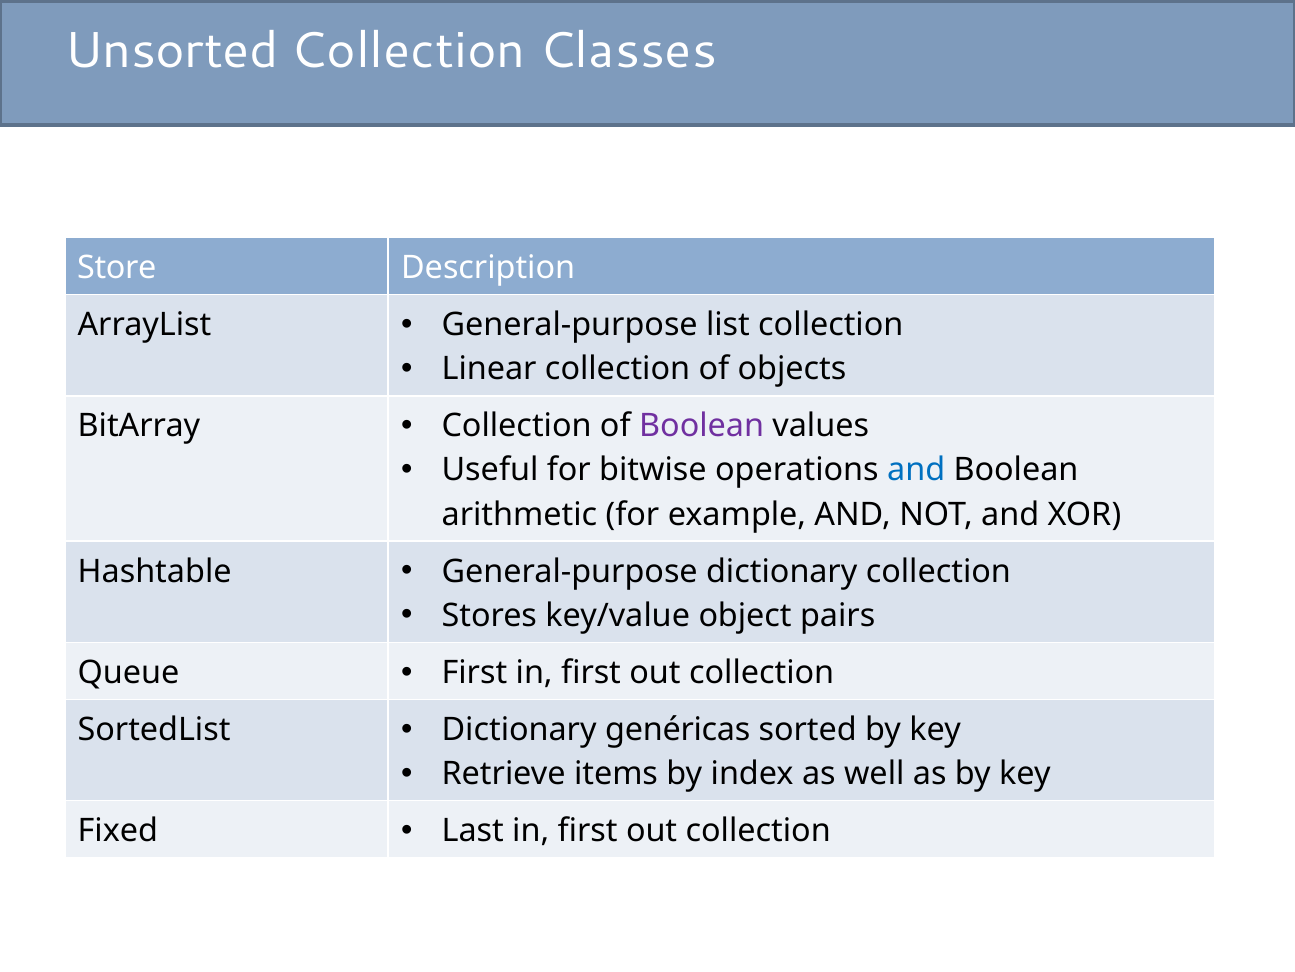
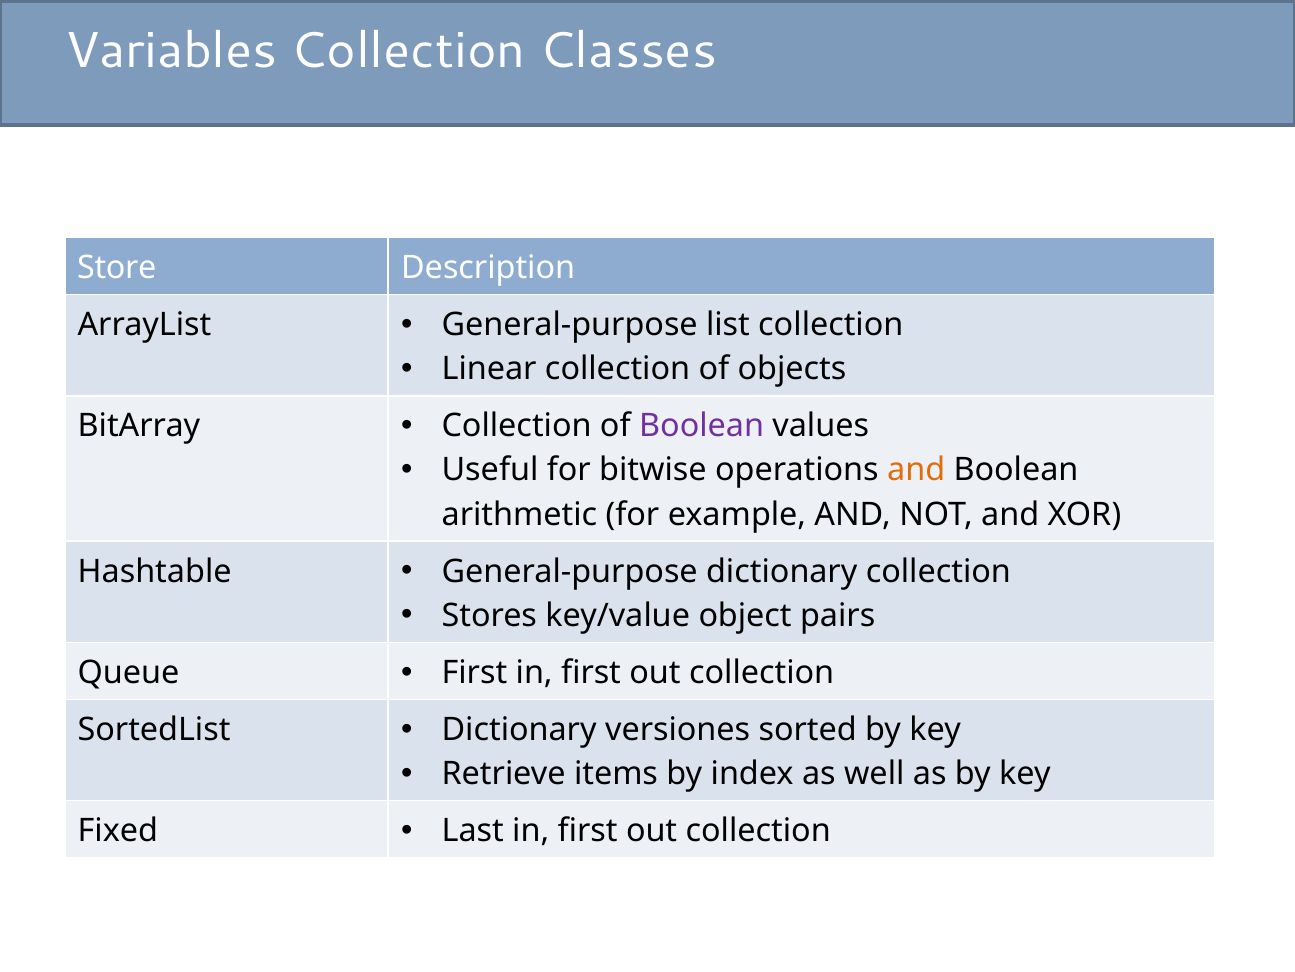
Unsorted: Unsorted -> Variables (171, 51)
and colour: blue -> orange (916, 470)
genéricas: genéricas -> versiones (678, 729)
